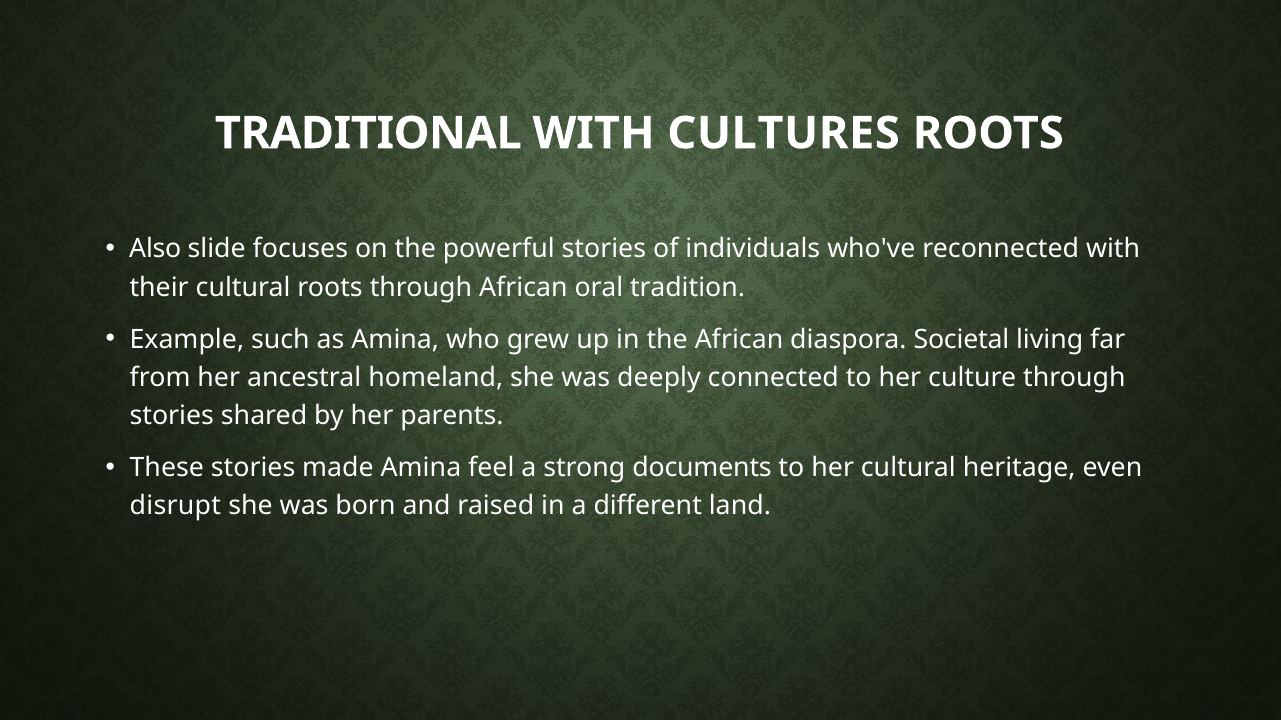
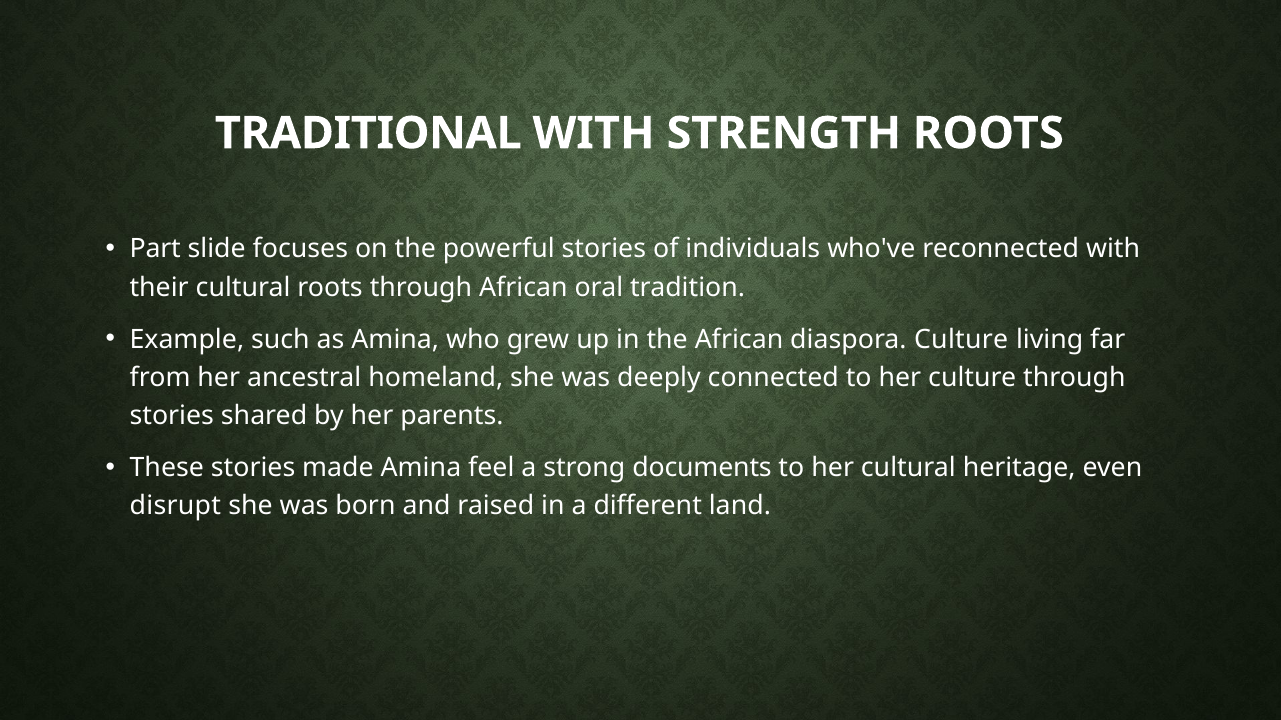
CULTURES: CULTURES -> STRENGTH (784, 133)
Also: Also -> Part (155, 249)
diaspora Societal: Societal -> Culture (961, 340)
